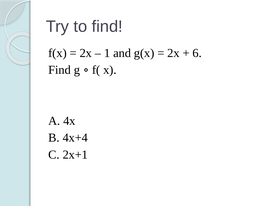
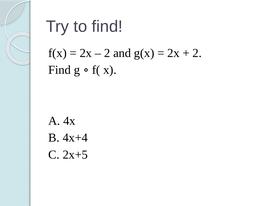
1: 1 -> 2 (107, 53)
6: 6 -> 2 (197, 53)
2x+1: 2x+1 -> 2x+5 (75, 155)
